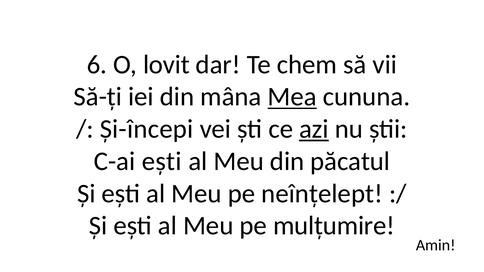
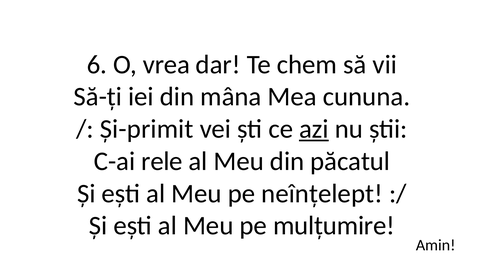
lovit: lovit -> vrea (166, 65)
Mea underline: present -> none (292, 97)
Și-începi: Și-începi -> Și-primit (147, 129)
C-ai ești: ești -> rele (162, 161)
